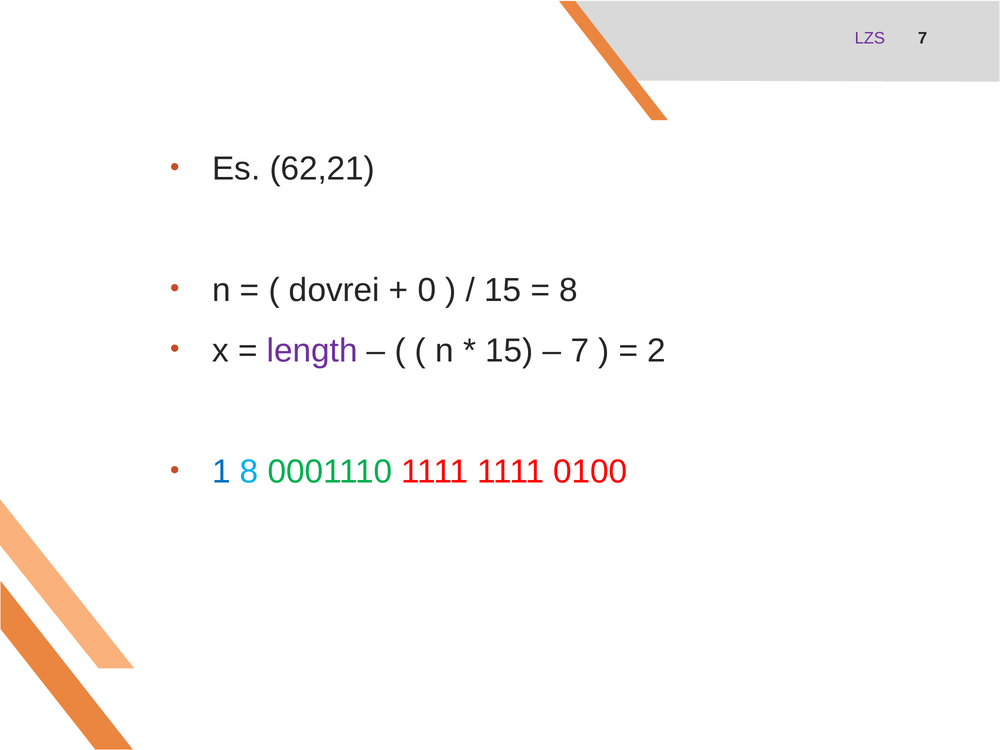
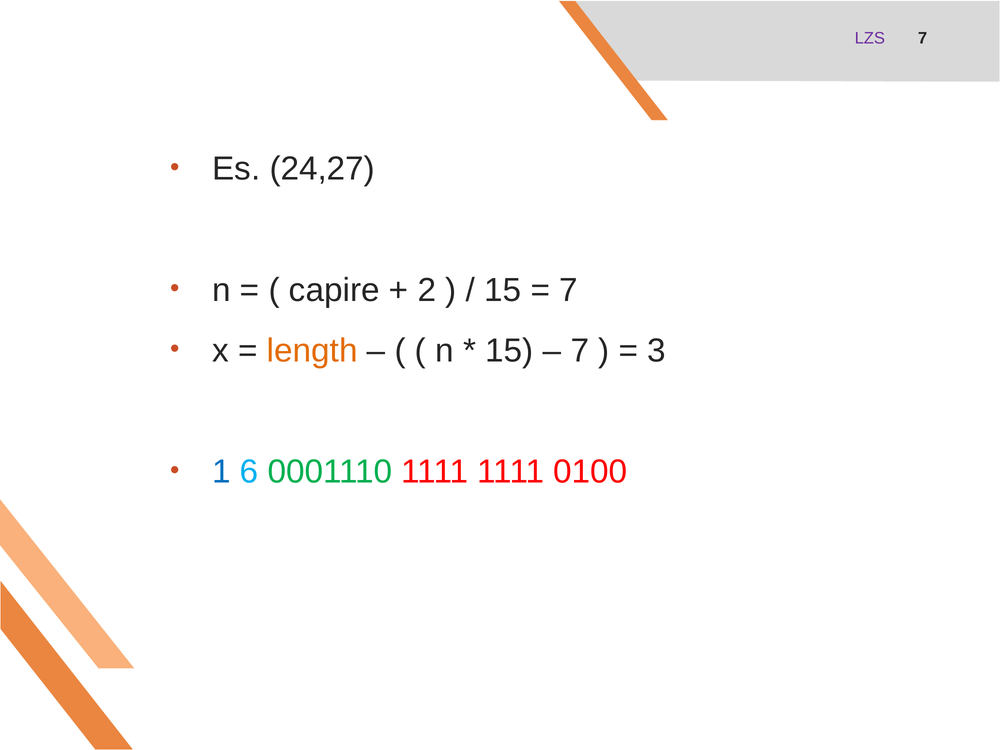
62,21: 62,21 -> 24,27 (322, 169)
dovrei: dovrei -> capire (334, 290)
0: 0 -> 2 (427, 290)
8: 8 -> 7 (569, 290)
length colour: purple -> orange (312, 351)
2: 2 -> 3 (657, 351)
1 8: 8 -> 6 (249, 472)
